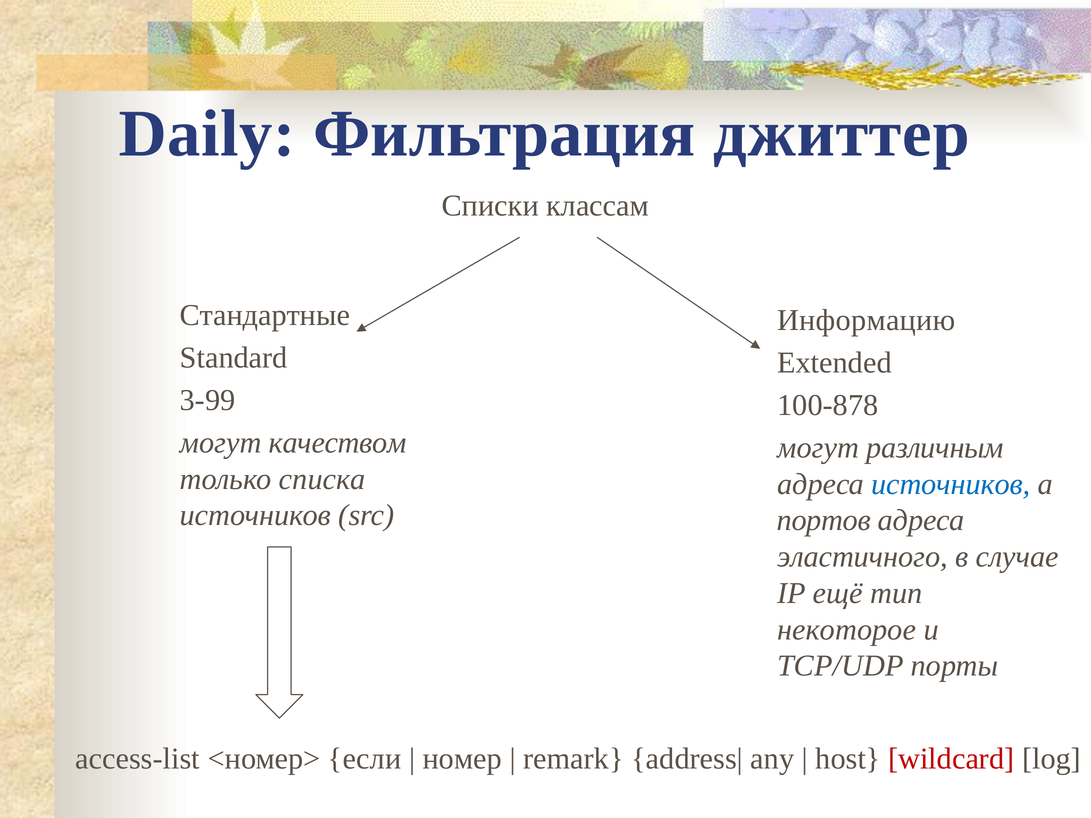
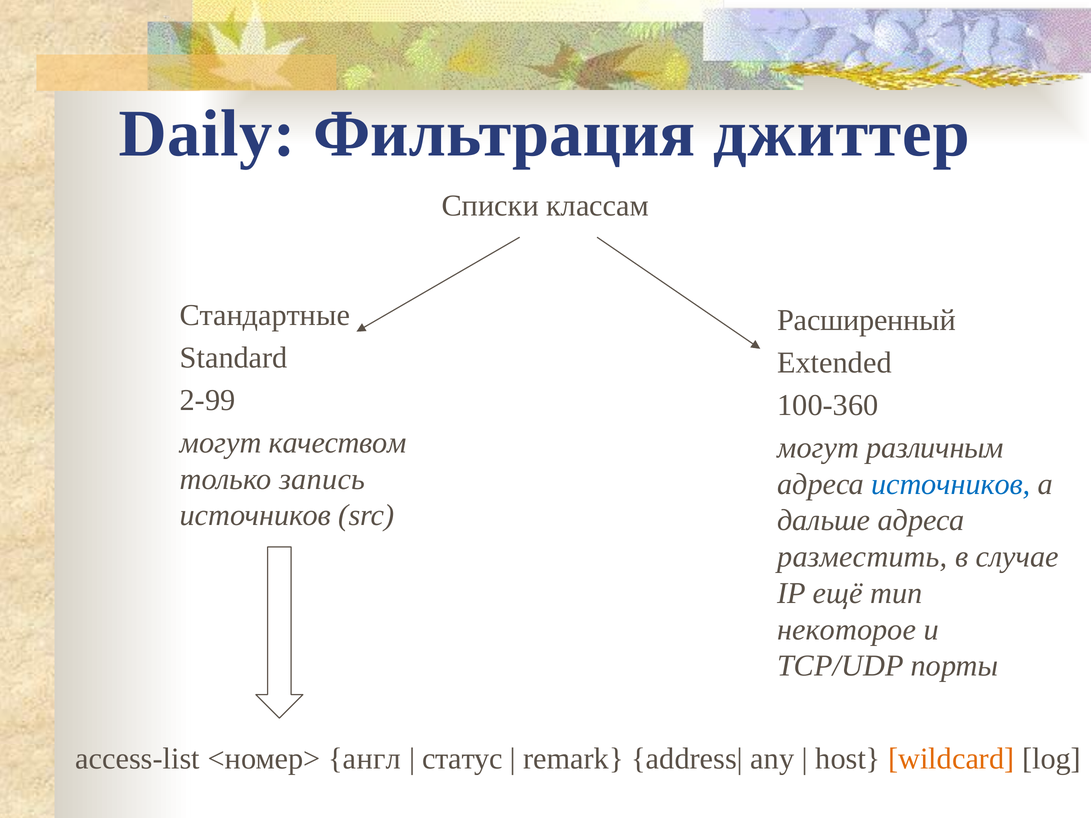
Информацию: Информацию -> Расширенный (867, 321)
3-99: 3-99 -> 2-99 (208, 400)
100-878: 100-878 -> 100-360 (828, 405)
списка: списка -> запись (322, 479)
портов: портов -> дальше (824, 521)
эластичного: эластичного -> разместить (862, 557)
если: если -> англ (365, 759)
номер: номер -> статус (463, 759)
wildcard colour: red -> orange (951, 759)
